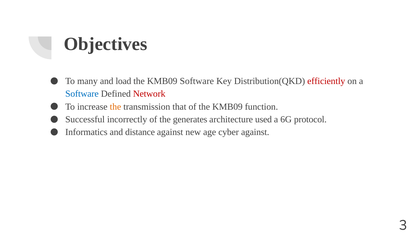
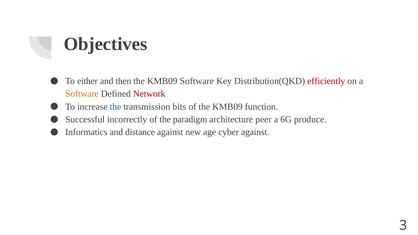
many: many -> either (88, 81)
load: load -> then (123, 81)
Software colour: blue -> orange (82, 94)
the colour: orange -> blue (115, 107)
that: that -> bits (179, 107)
generates: generates -> paradigm (190, 120)
used: used -> peer (263, 120)
protocol: protocol -> produce (310, 120)
